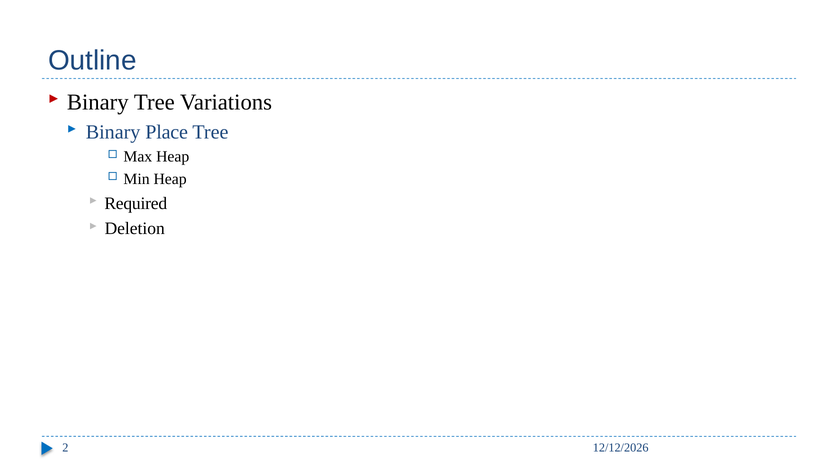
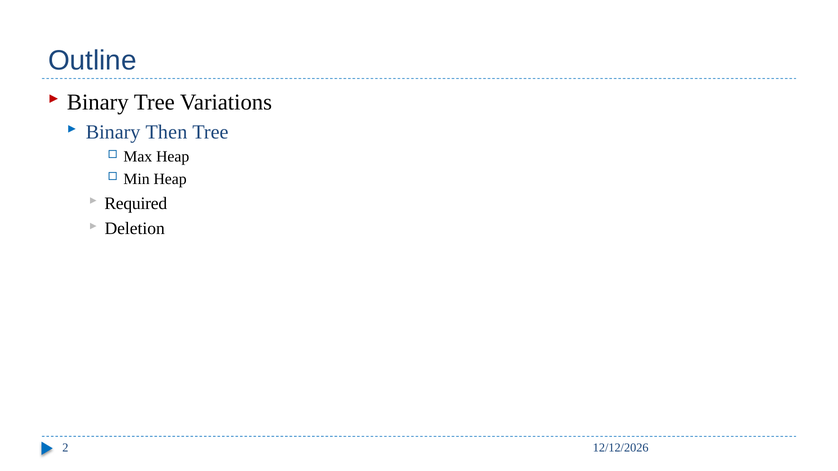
Place: Place -> Then (166, 132)
